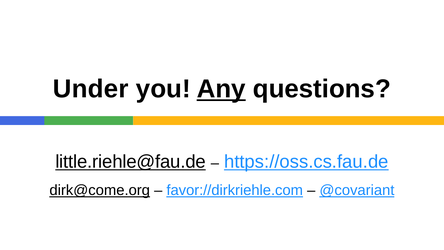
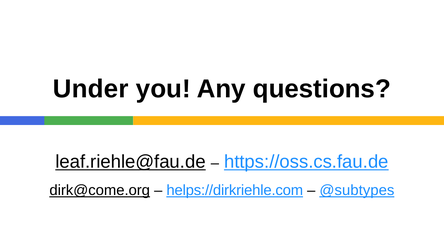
Any underline: present -> none (221, 89)
little.riehle@fau.de: little.riehle@fau.de -> leaf.riehle@fau.de (130, 162)
favor://dirkriehle.com: favor://dirkriehle.com -> helps://dirkriehle.com (235, 190)
@covariant: @covariant -> @subtypes (357, 190)
